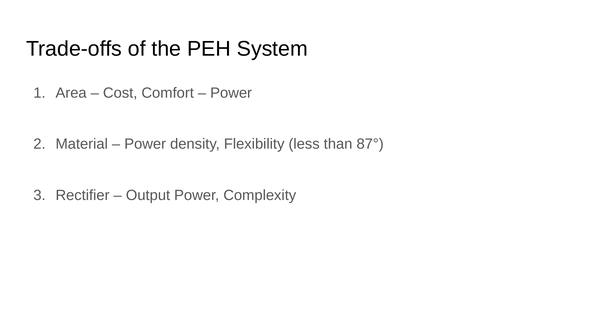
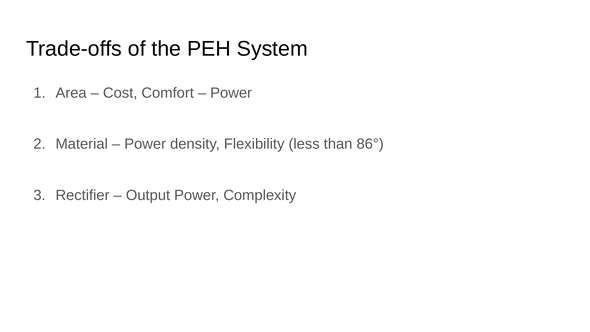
87°: 87° -> 86° (370, 144)
